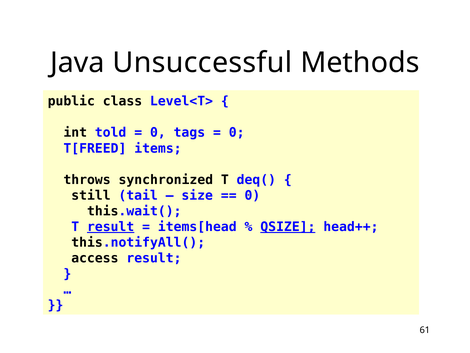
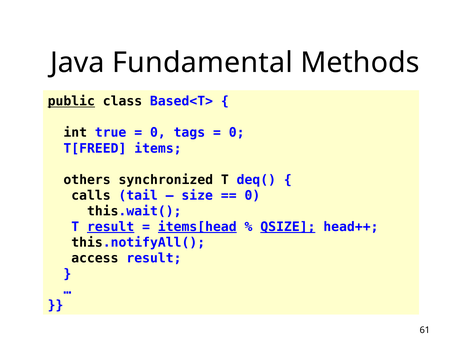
Unsuccessful: Unsuccessful -> Fundamental (202, 63)
public underline: none -> present (71, 101)
Level<T>: Level<T> -> Based<T> (182, 101)
told: told -> true (111, 132)
throws: throws -> others (87, 179)
still: still -> calls (91, 195)
items[head underline: none -> present (197, 227)
